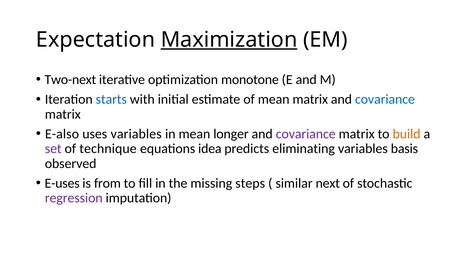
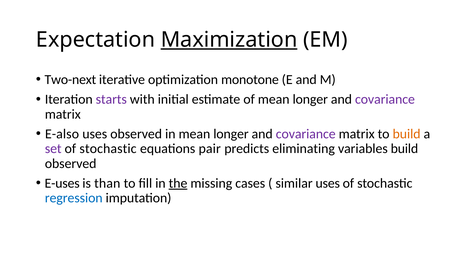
starts colour: blue -> purple (111, 100)
of mean matrix: matrix -> longer (310, 100)
covariance colour: blue -> purple (385, 100)
uses variables: variables -> observed (136, 134)
technique: technique -> stochastic (108, 149)
idea: idea -> pair (210, 149)
variables basis: basis -> build (404, 149)
from: from -> than (107, 184)
the underline: none -> present (178, 184)
steps: steps -> cases (250, 184)
similar next: next -> uses (328, 184)
regression colour: purple -> blue (74, 198)
